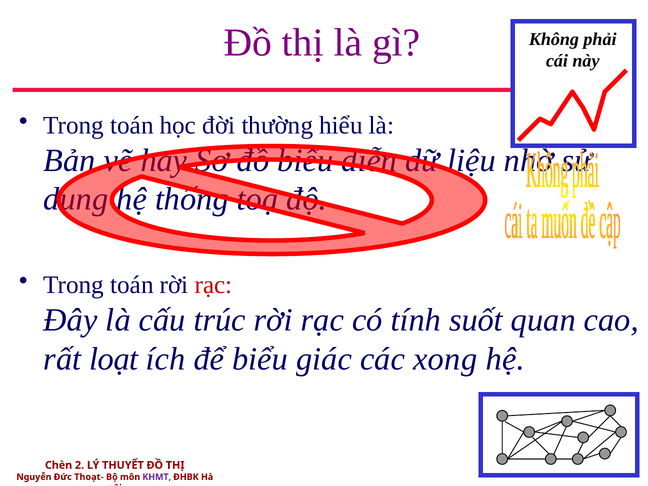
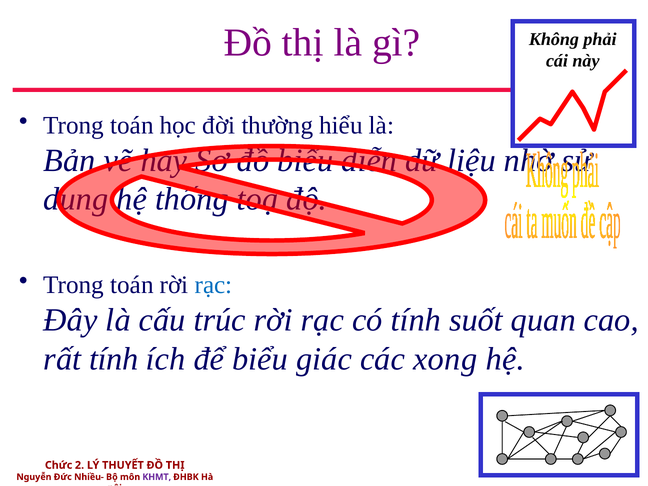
rạc colour: red -> blue (214, 285)
rất loạt: loạt -> tính (114, 359)
Chèn: Chèn -> Chức (59, 465)
Thoạt-: Thoạt- -> Nhiều- (89, 477)
